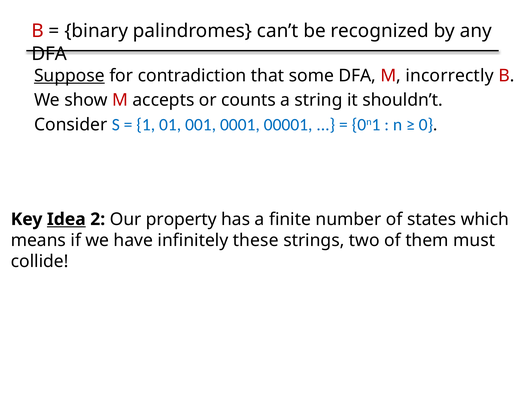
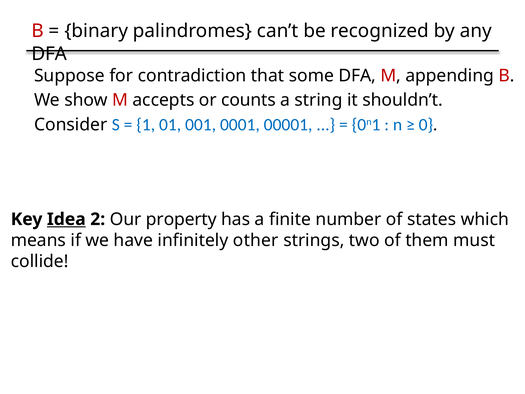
Suppose underline: present -> none (69, 76)
incorrectly: incorrectly -> appending (450, 76)
these: these -> other (256, 240)
